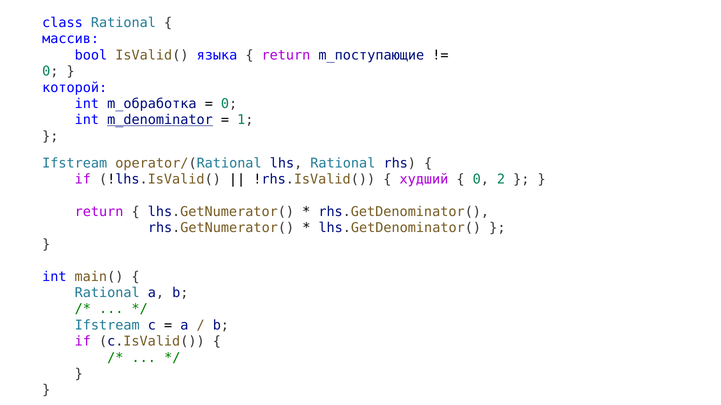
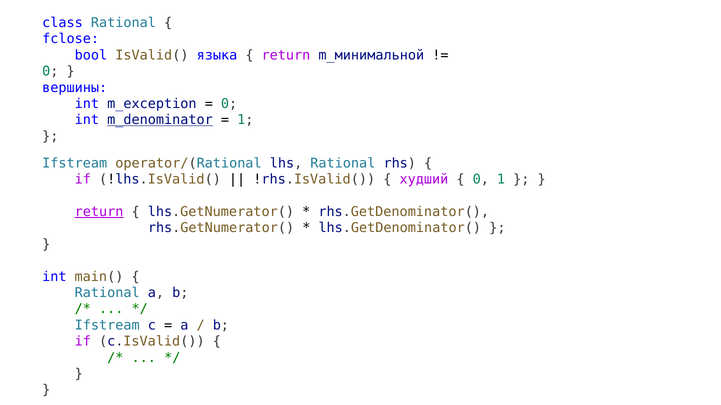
массив: массив -> fclose (71, 39)
m_поступающие: m_поступающие -> m_минимальной (371, 55)
которой: которой -> вершины (75, 88)
m_обработка: m_обработка -> m_exception (152, 104)
0 2: 2 -> 1 (501, 180)
return underline: none -> present (99, 212)
